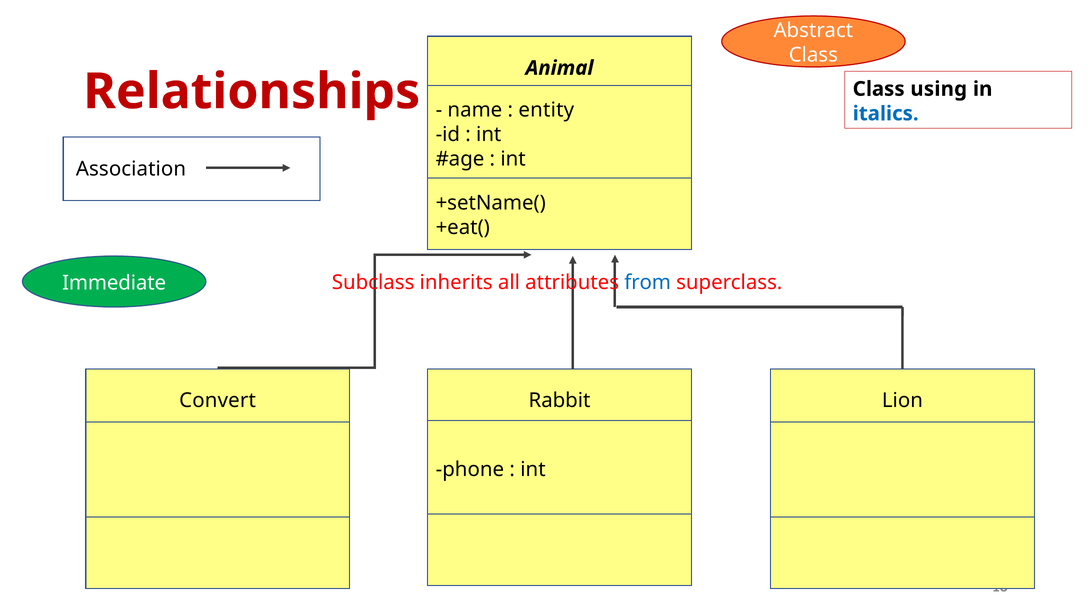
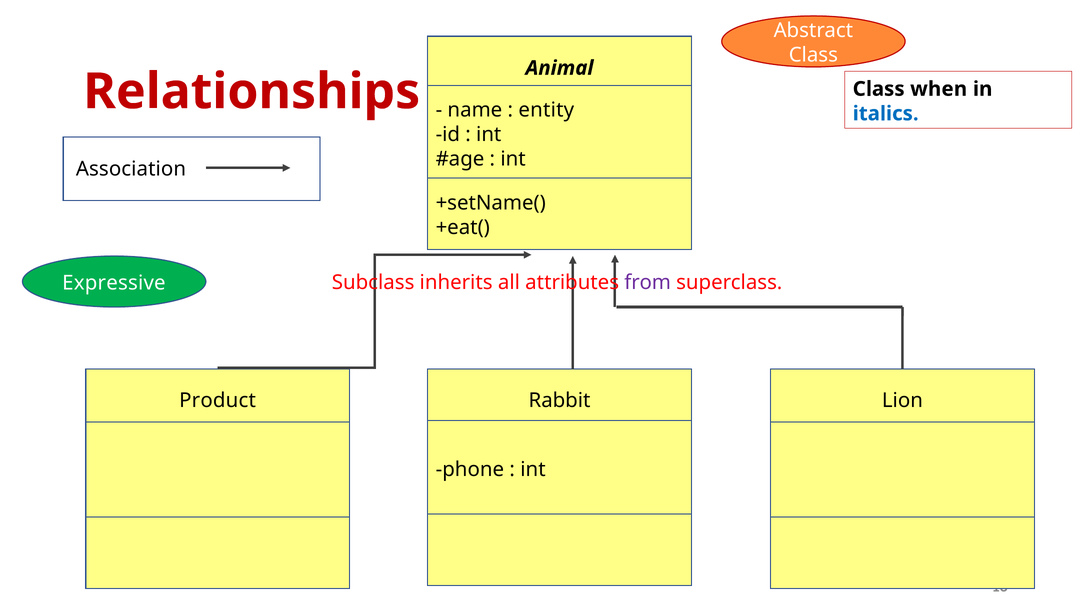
using: using -> when (939, 89)
from colour: blue -> purple (648, 283)
Immediate: Immediate -> Expressive (114, 283)
Convert: Convert -> Product (218, 400)
